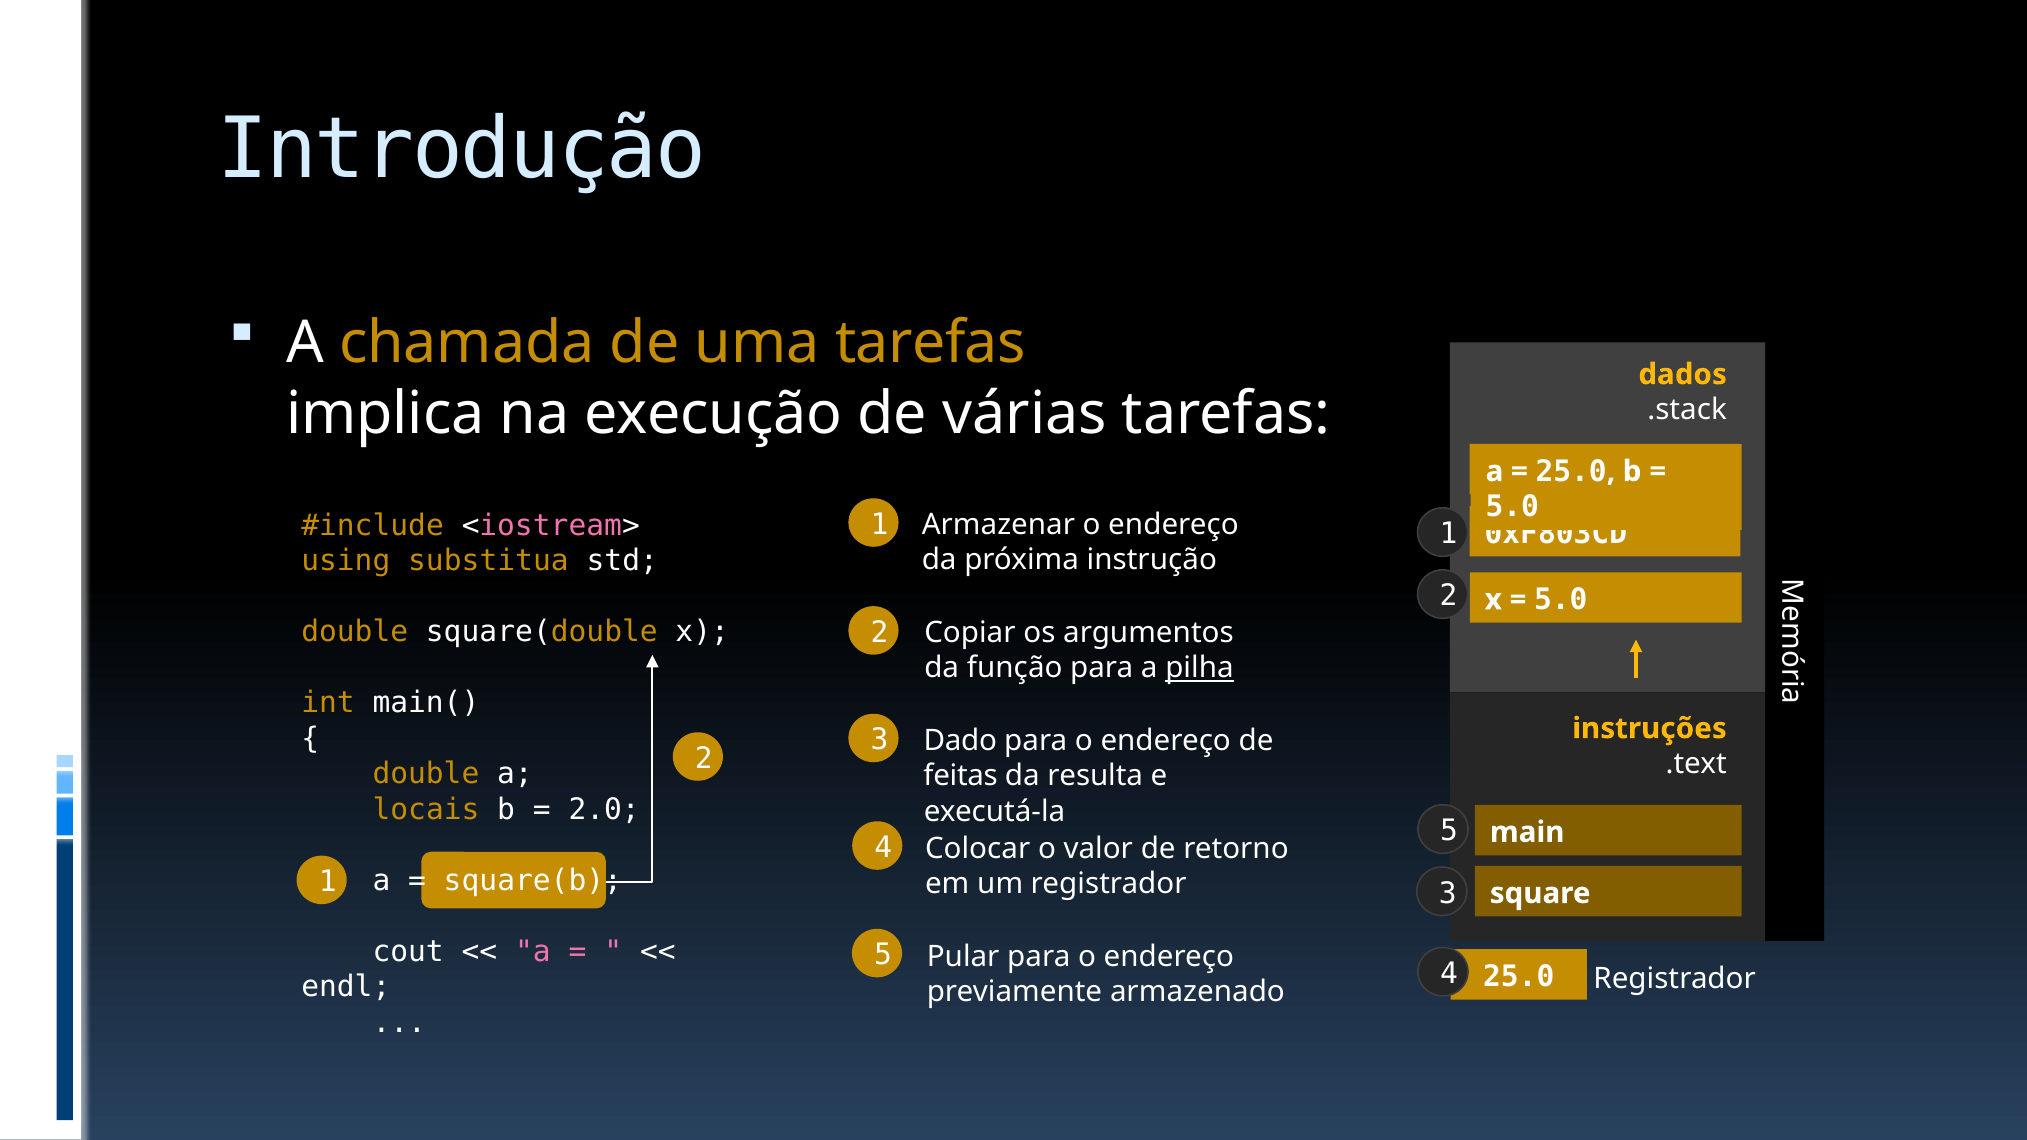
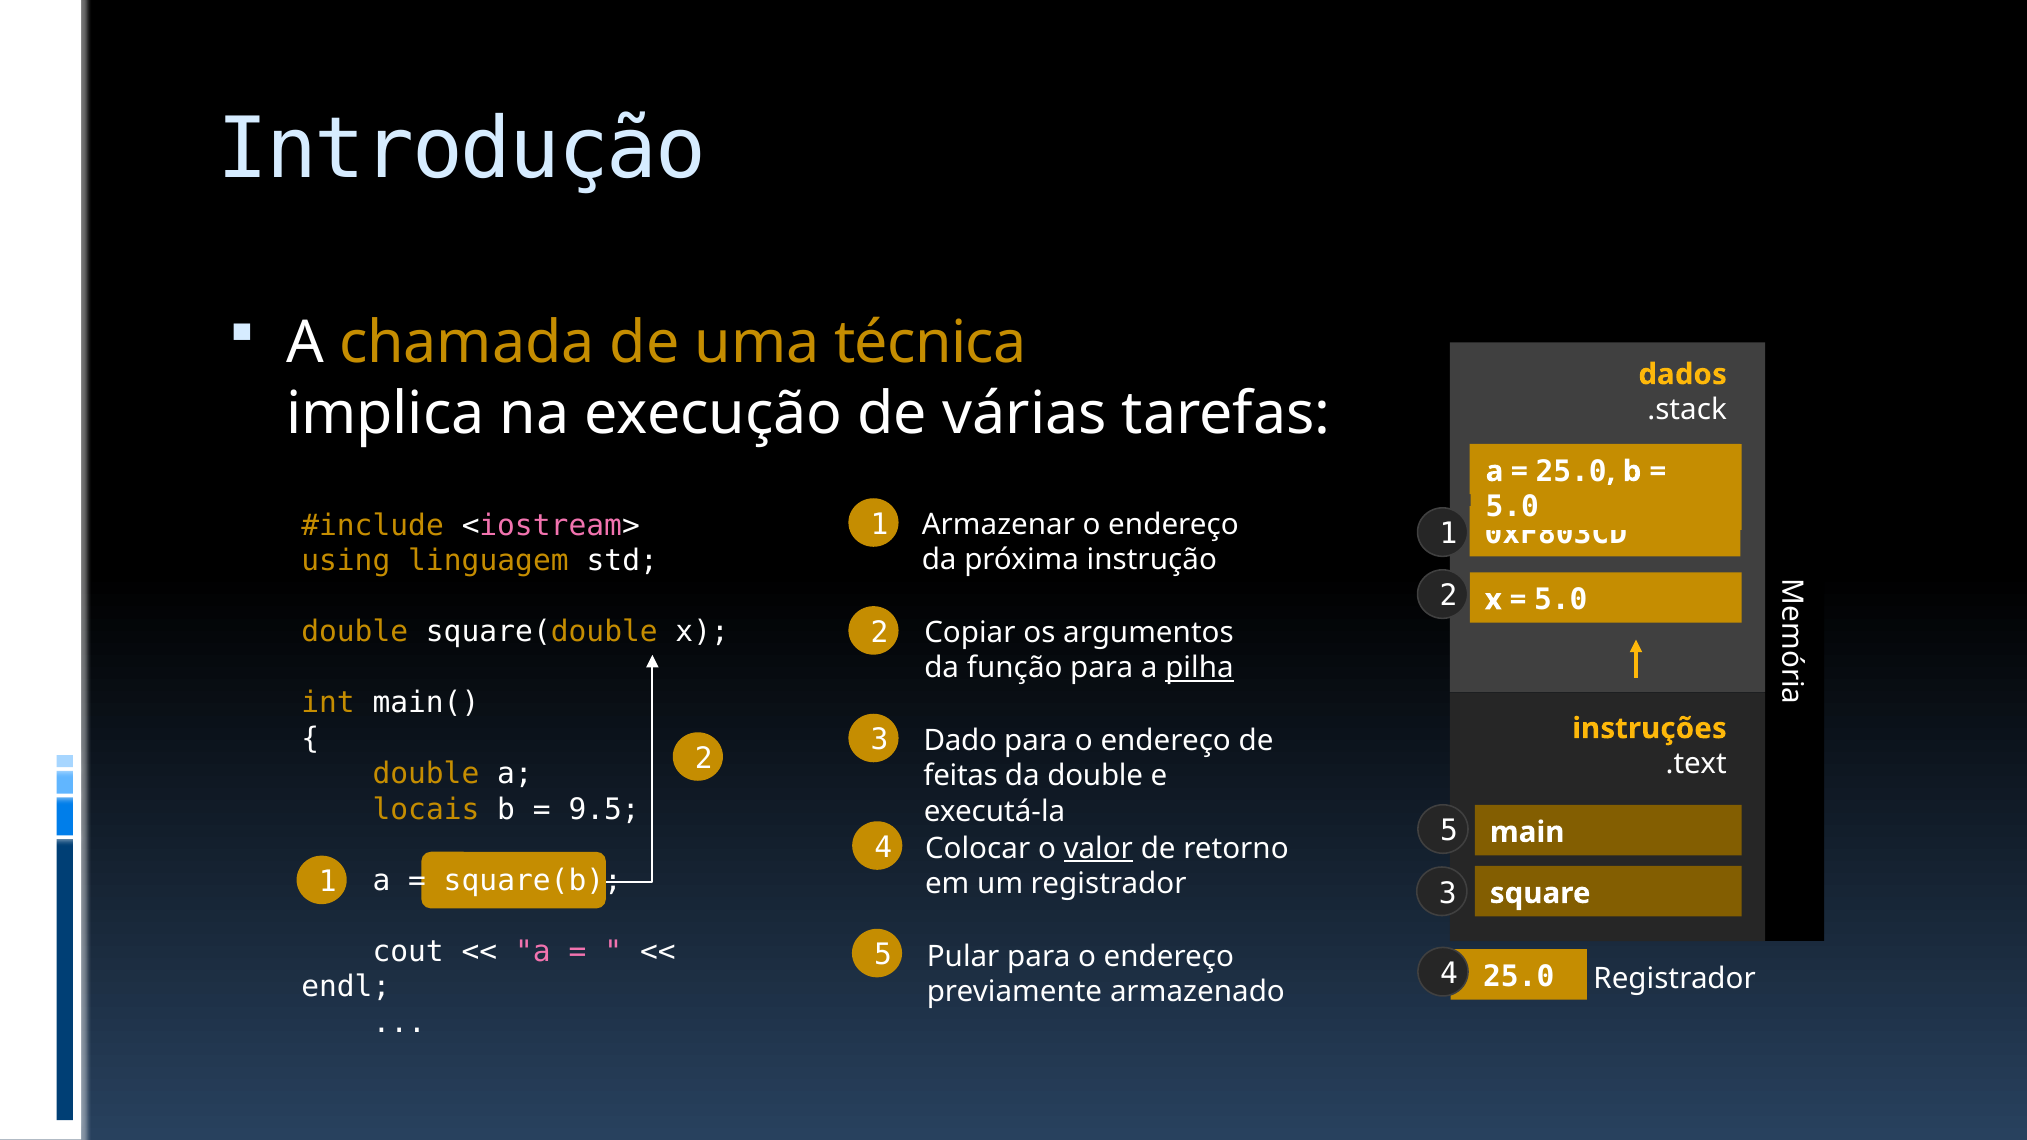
uma tarefas: tarefas -> técnica (931, 343)
substitua: substitua -> linguagem (488, 561)
da resulta: resulta -> double (1095, 776)
2.0: 2.0 -> 9.5 (604, 809)
valor underline: none -> present (1098, 849)
